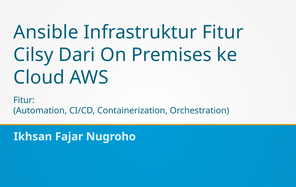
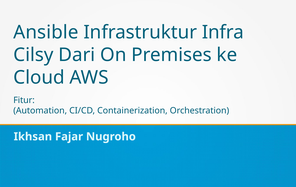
Infrastruktur Fitur: Fitur -> Infra (223, 32)
